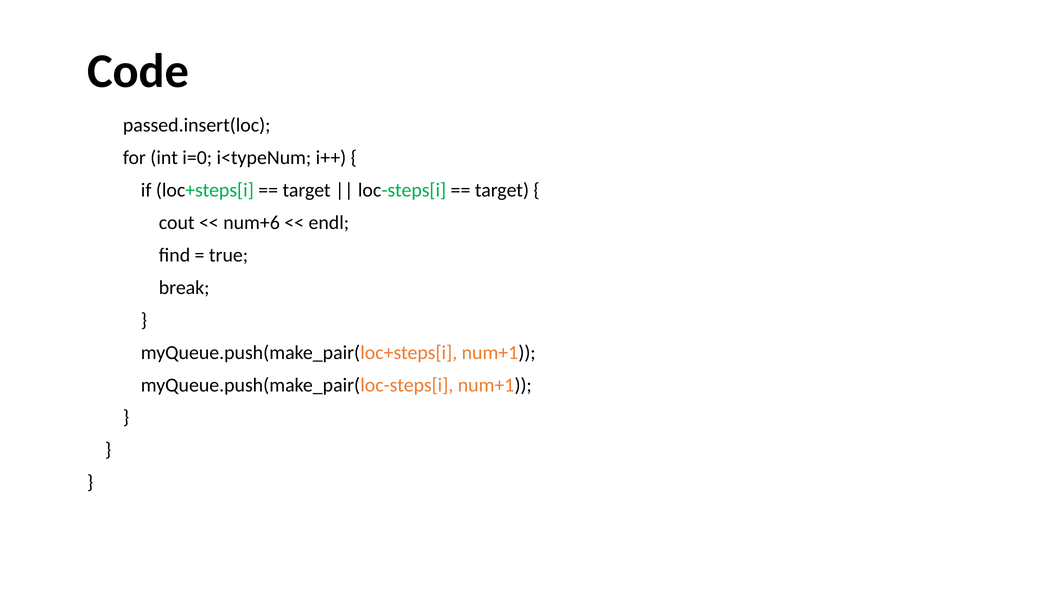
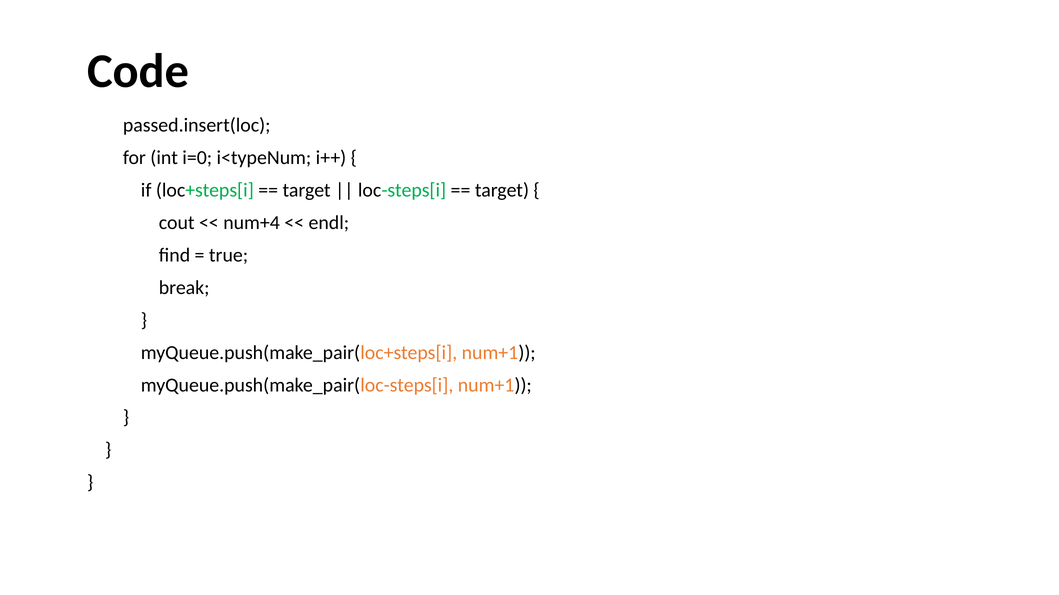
num+6: num+6 -> num+4 (252, 223)
